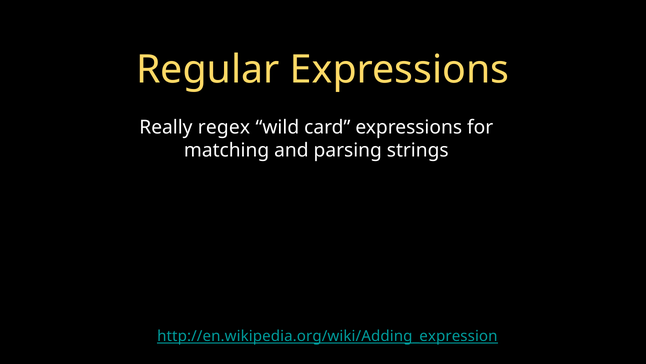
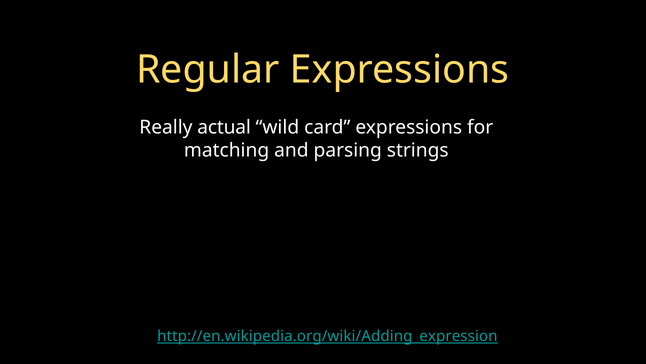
regex: regex -> actual (224, 127)
